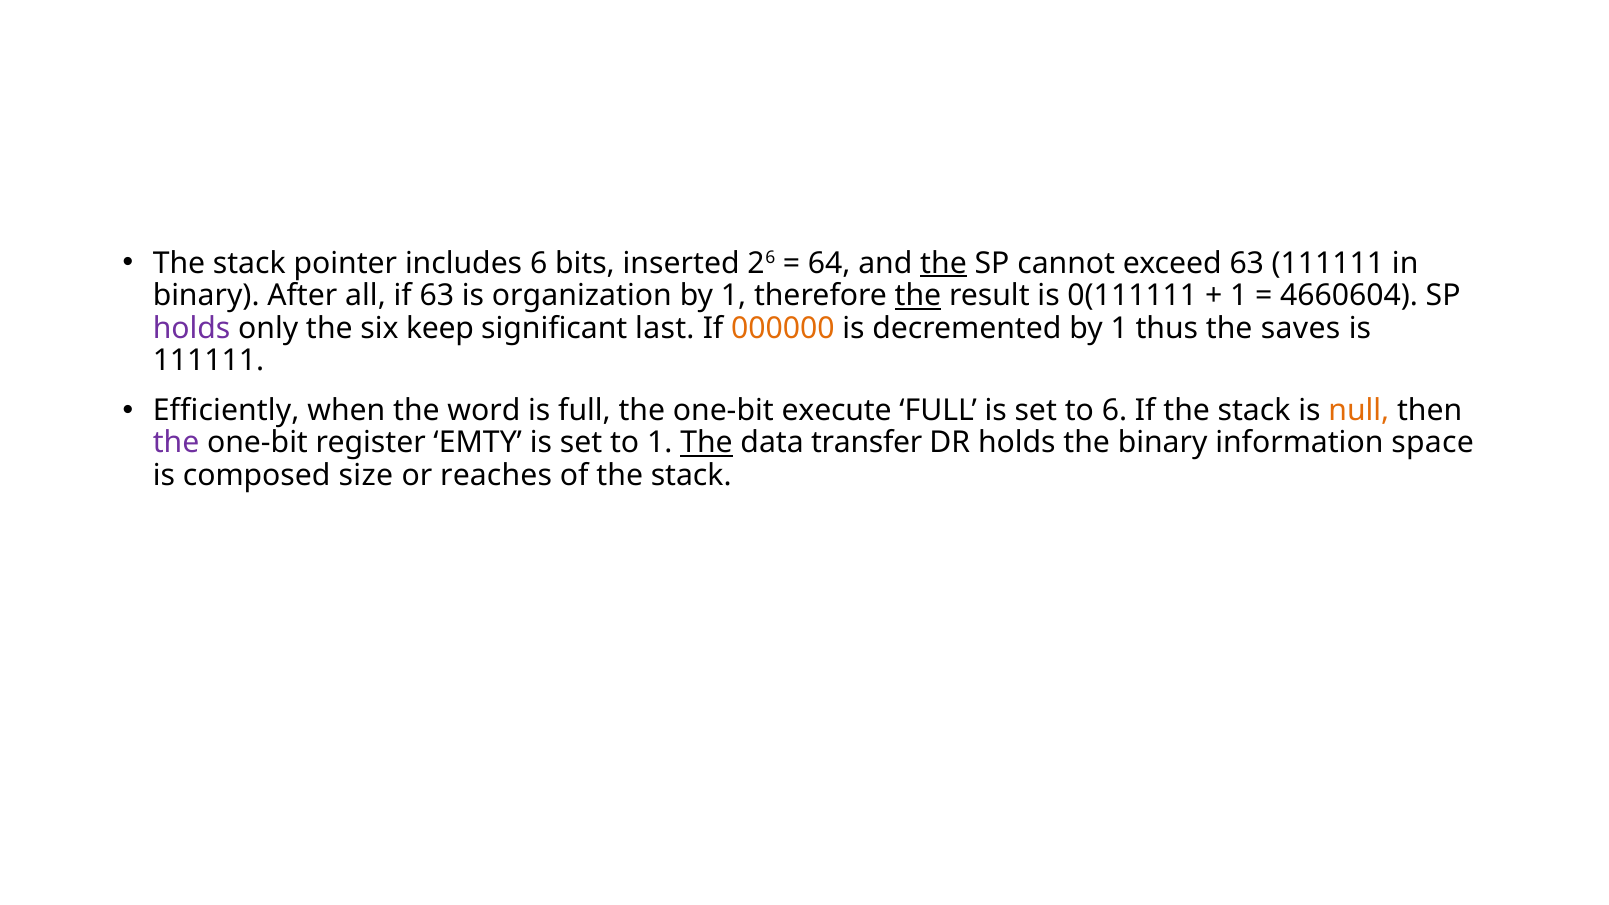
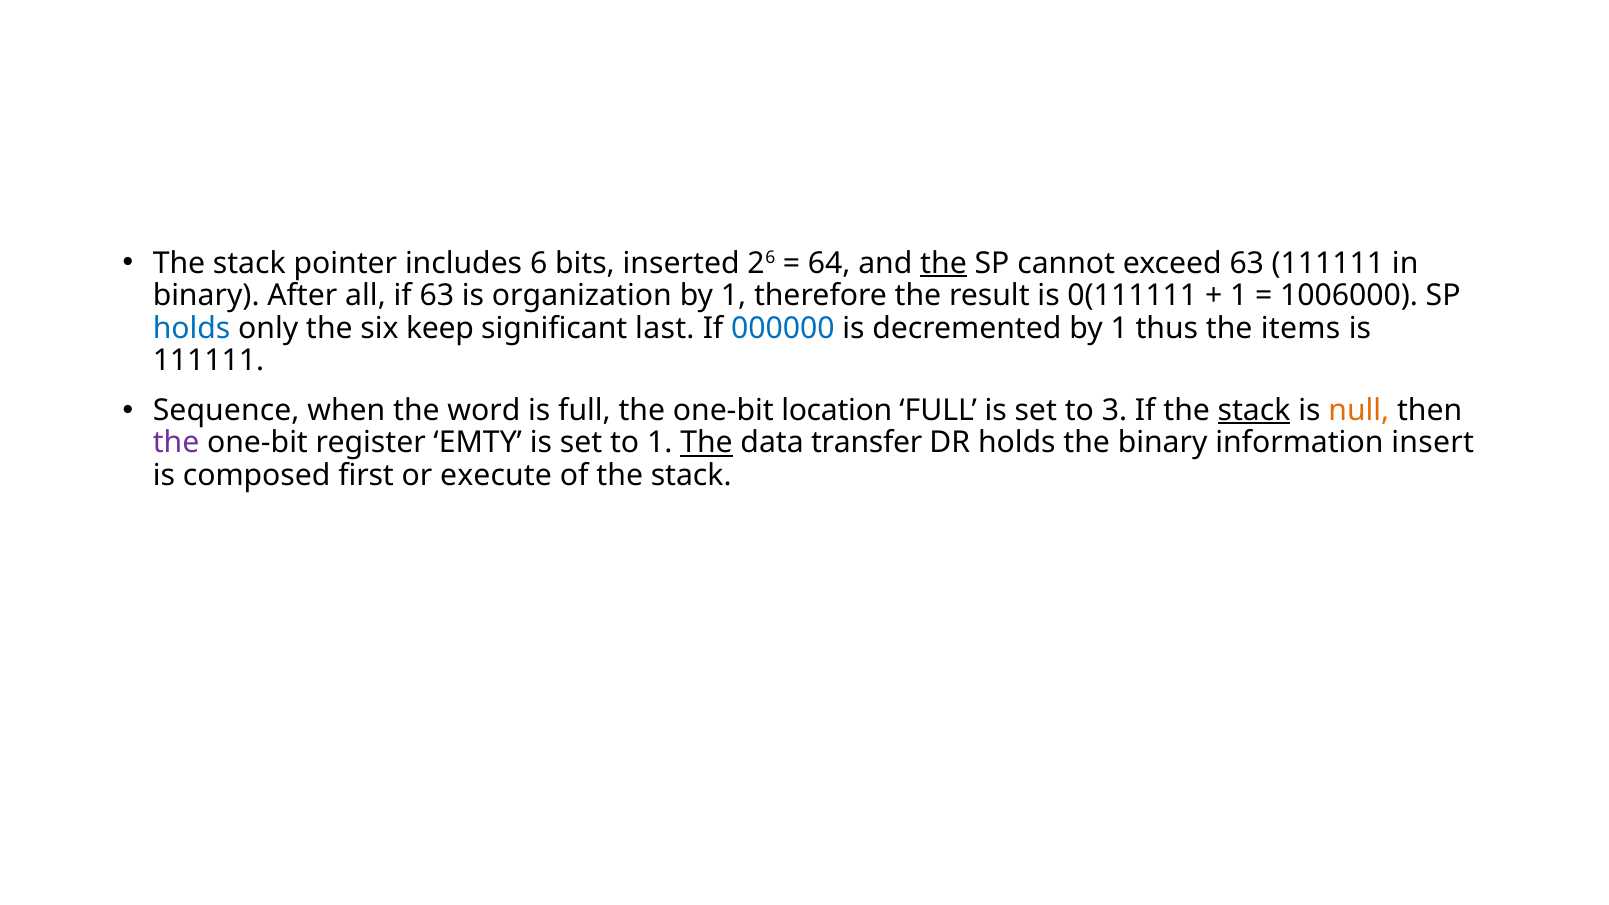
the underline: present -> none (918, 296)
4660604: 4660604 -> 1006000 (1349, 296)
holds colour: purple -> blue (192, 328)
000000 colour: orange -> blue (783, 328)
saves: saves -> items (1301, 328)
Efficiently: Efficiently -> Sequence (226, 410)
execute: execute -> location (837, 410)
to 6: 6 -> 3 (1114, 410)
stack underline: none -> present (1254, 410)
space: space -> insert (1433, 443)
size: size -> first (366, 475)
reaches: reaches -> execute (496, 475)
